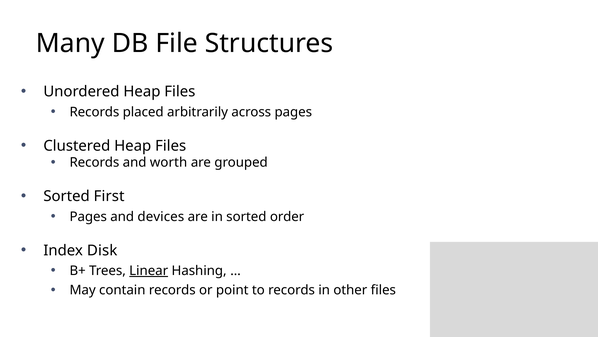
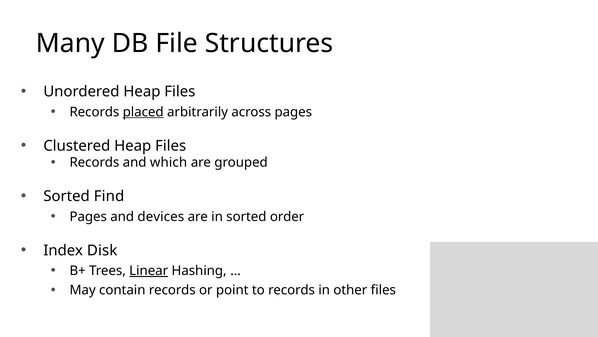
placed underline: none -> present (143, 112)
worth: worth -> which (169, 162)
First: First -> Find (109, 196)
